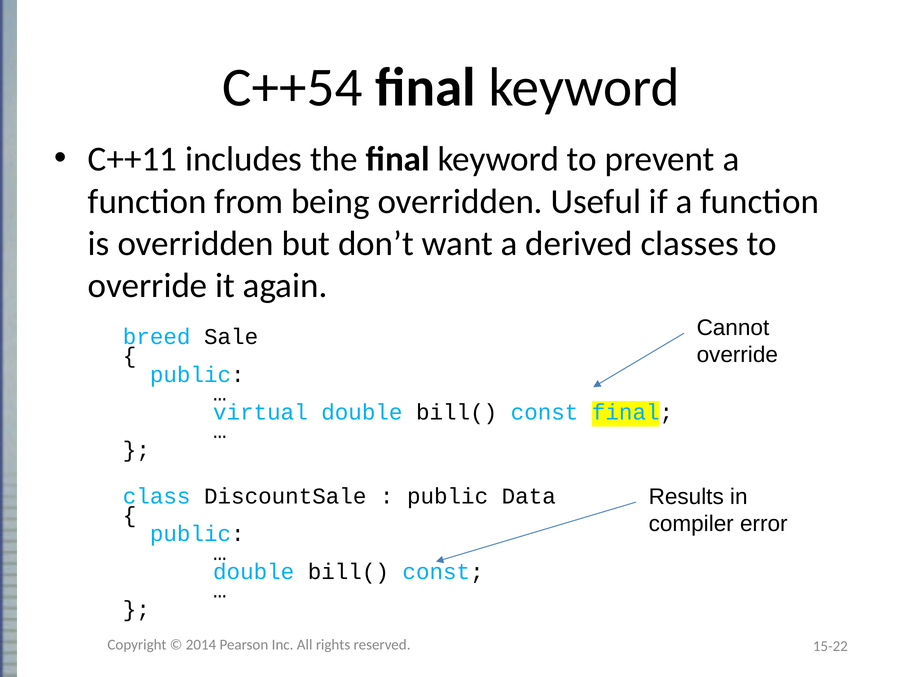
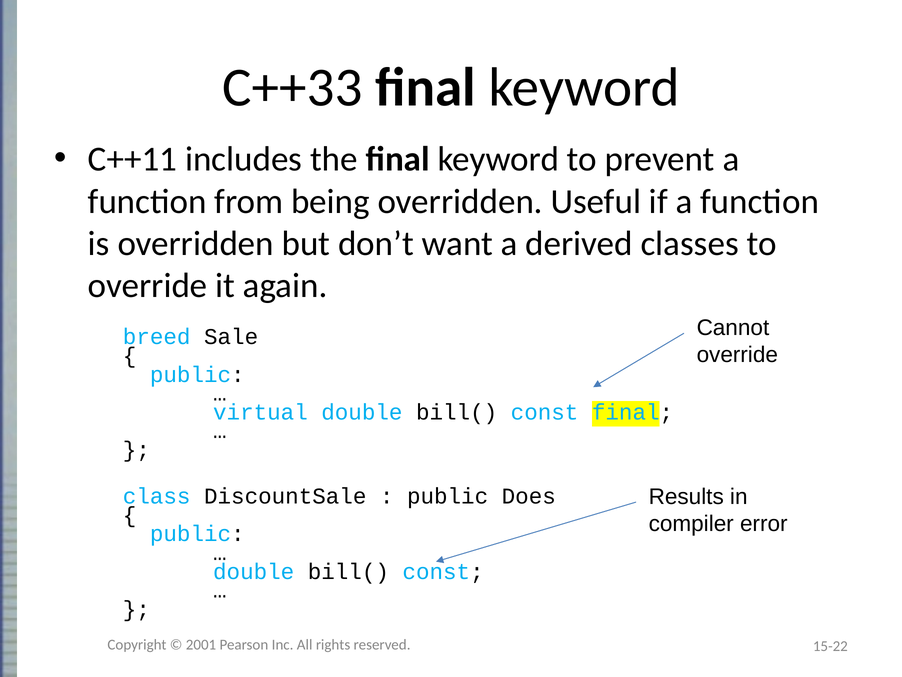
C++54: C++54 -> C++33 (292, 87)
Data: Data -> Does (529, 496)
2014: 2014 -> 2001 (201, 644)
